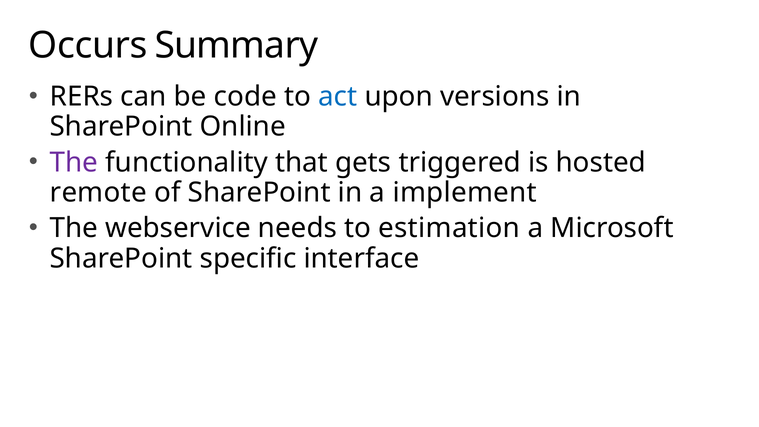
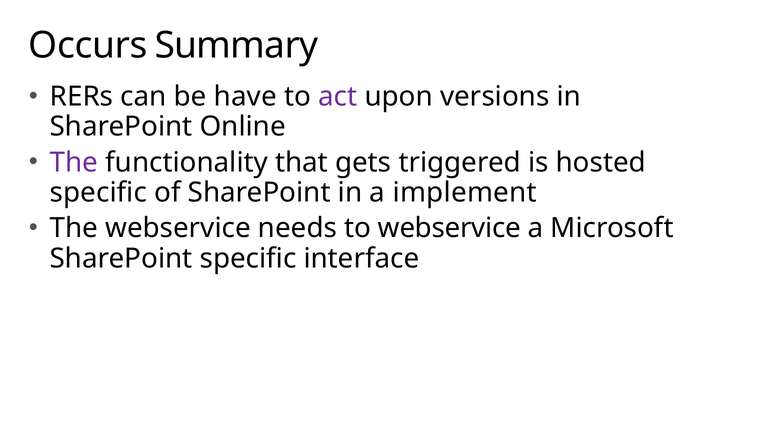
code: code -> have (245, 97)
act colour: blue -> purple (338, 97)
remote: remote -> specific (98, 192)
to estimation: estimation -> webservice (449, 228)
